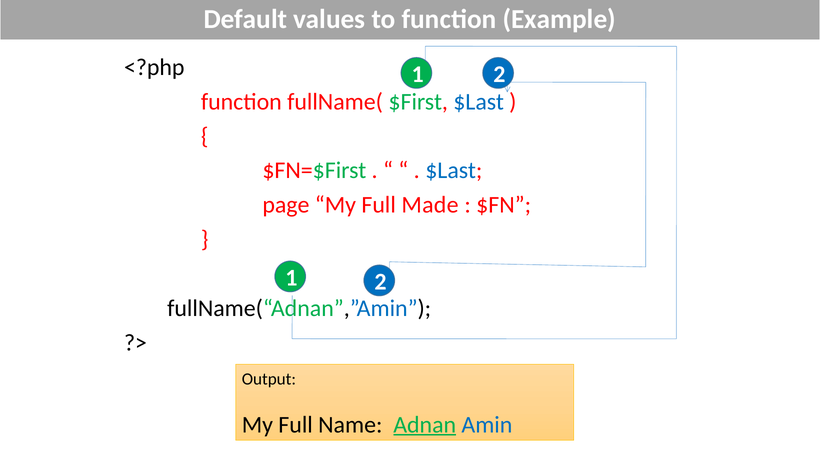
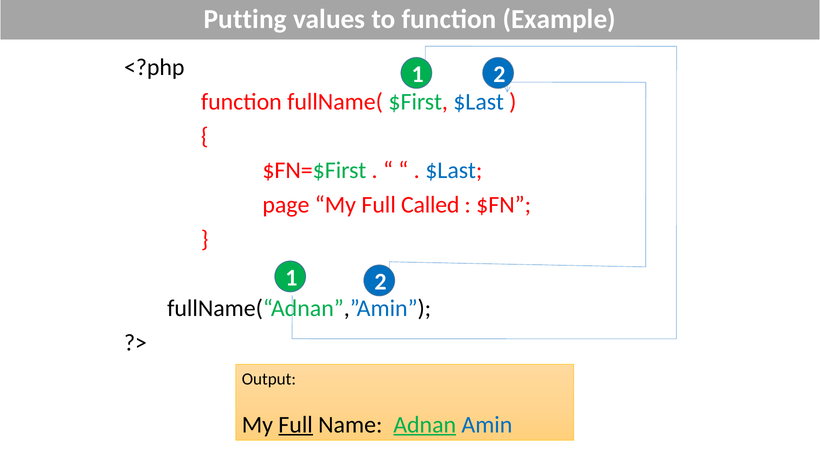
Default: Default -> Putting (245, 19)
Made: Made -> Called (430, 205)
Full underline: none -> present (296, 424)
